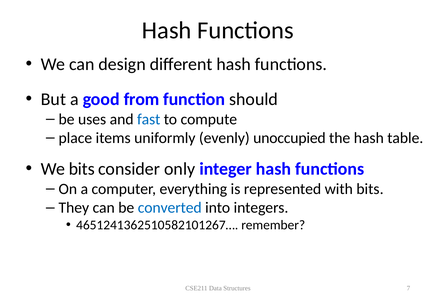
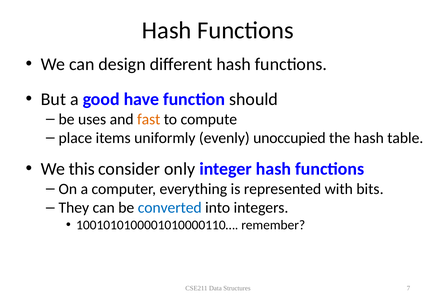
from: from -> have (142, 99)
fast colour: blue -> orange (149, 119)
We bits: bits -> this (82, 169)
4651241362510582101267…: 4651241362510582101267… -> 1001010100001010000110… (157, 225)
